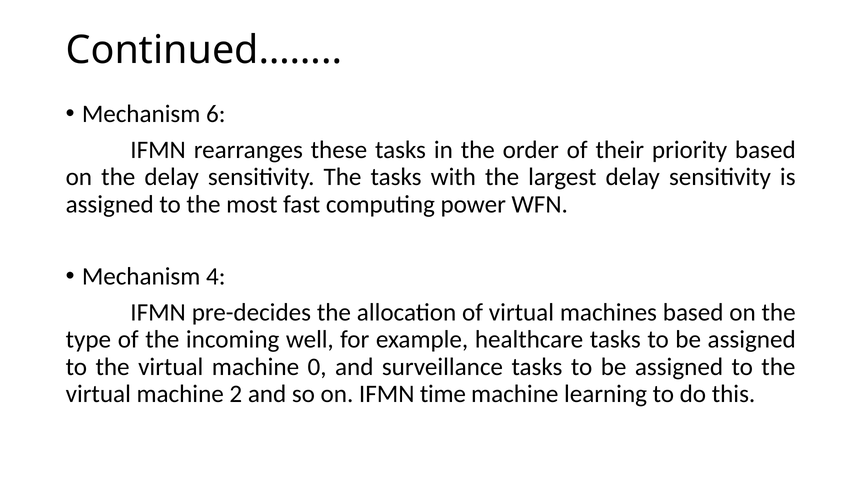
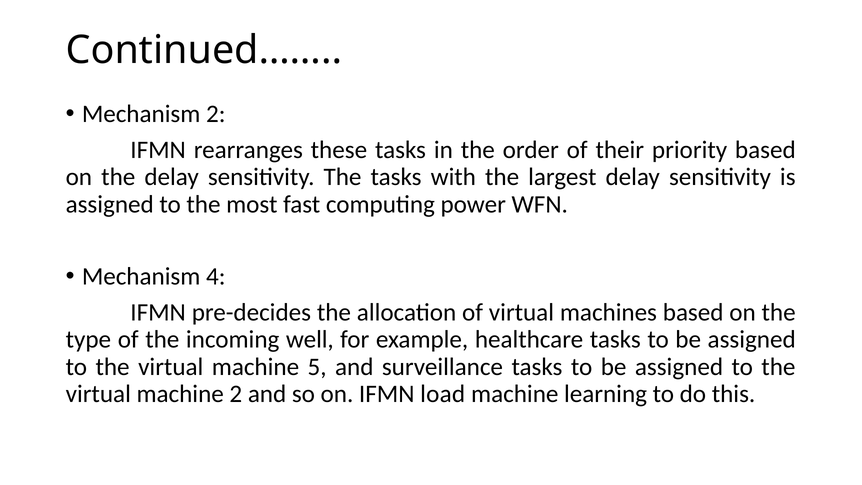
Mechanism 6: 6 -> 2 (216, 114)
0: 0 -> 5 (317, 367)
time: time -> load (443, 394)
